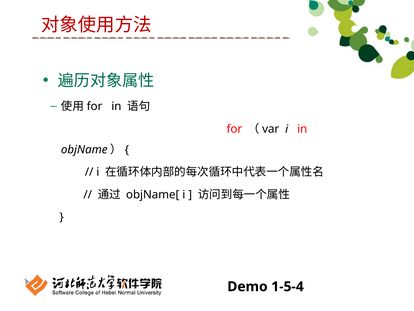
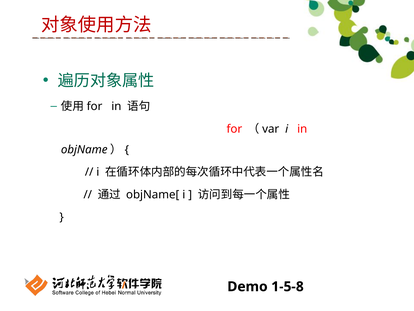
1-5-4: 1-5-4 -> 1-5-8 (287, 286)
